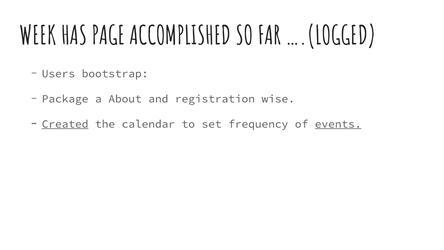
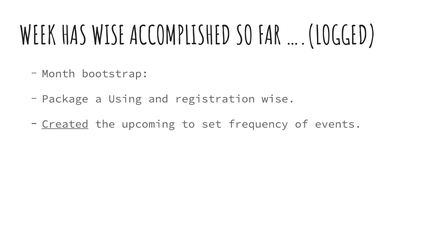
HAS PAGE: PAGE -> WISE (108, 36)
Users: Users -> Month (58, 74)
About: About -> Using (125, 99)
calendar: calendar -> upcoming (148, 124)
events underline: present -> none (338, 124)
